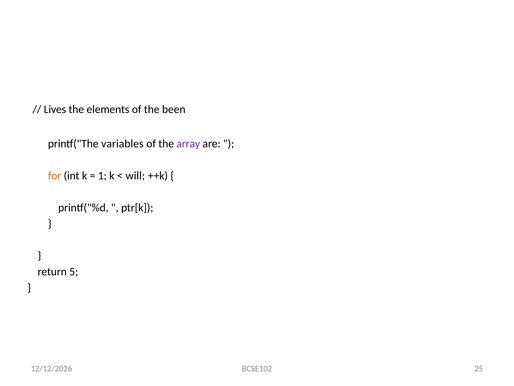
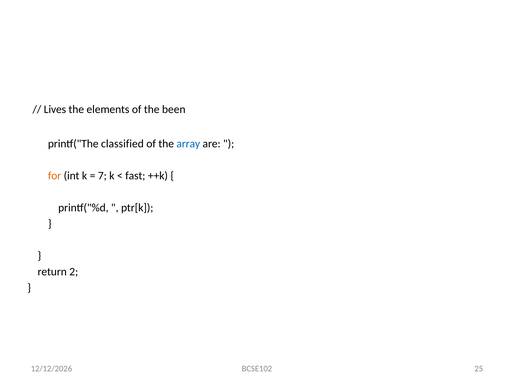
variables: variables -> classified (122, 143)
array colour: purple -> blue (188, 143)
1: 1 -> 7 (102, 175)
will: will -> fast (135, 175)
5: 5 -> 2 (74, 271)
